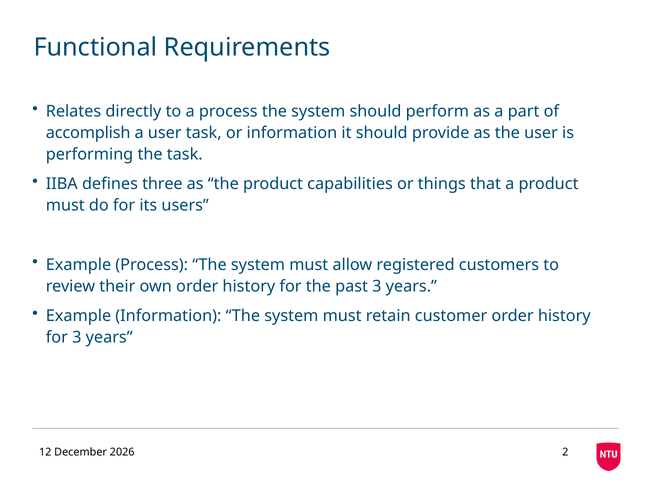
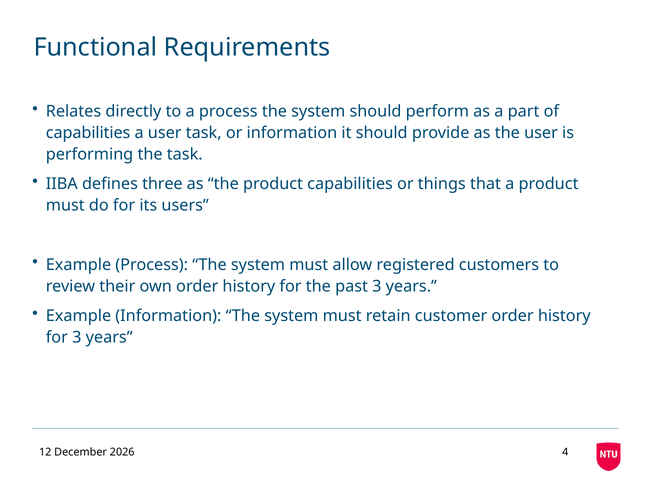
accomplish: accomplish -> capabilities (88, 133)
2: 2 -> 4 (565, 452)
